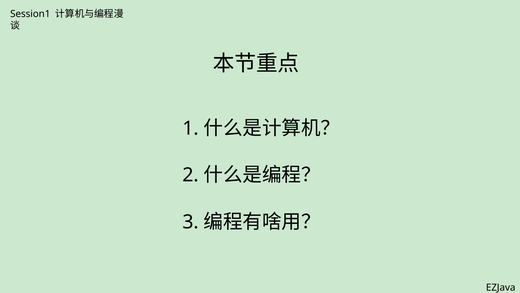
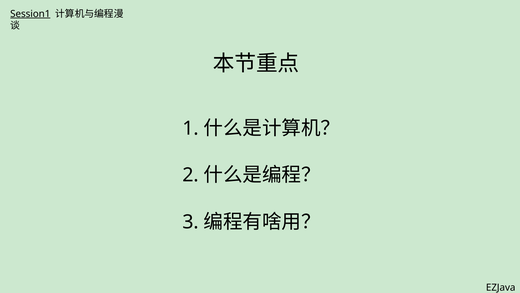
Session1 underline: none -> present (30, 14)
